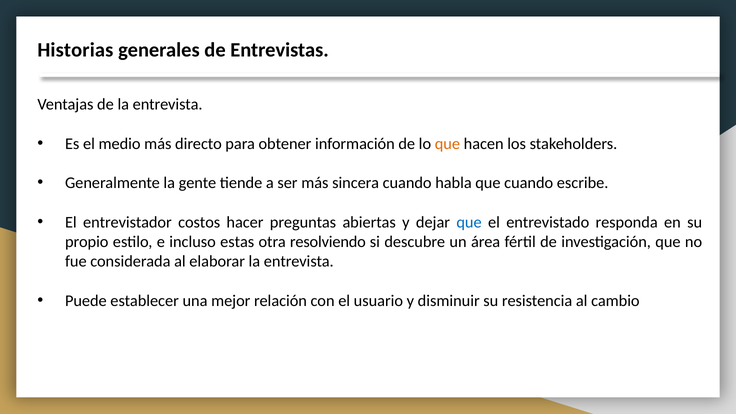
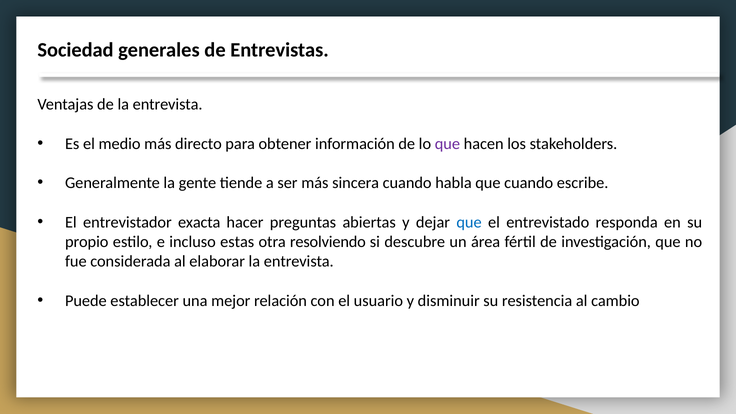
Historias: Historias -> Sociedad (76, 50)
que colour: orange -> purple (447, 144)
costos: costos -> exacta (199, 222)
